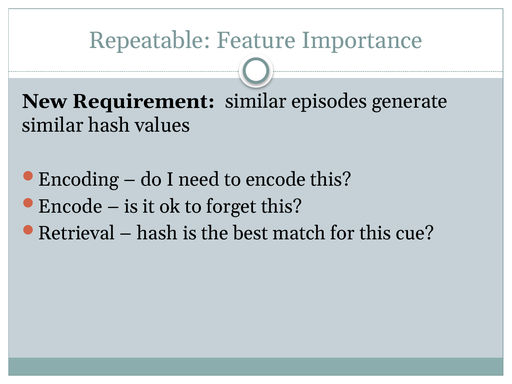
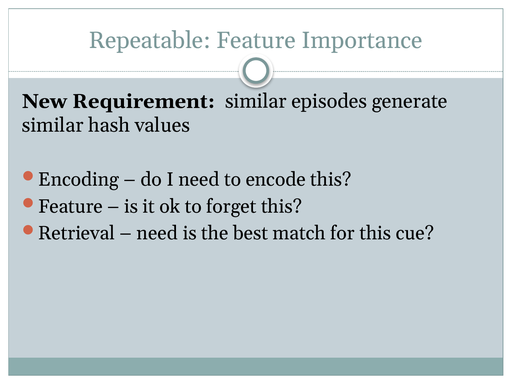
Encode: Encode -> Feature (70, 206)
hash: hash -> need (157, 233)
